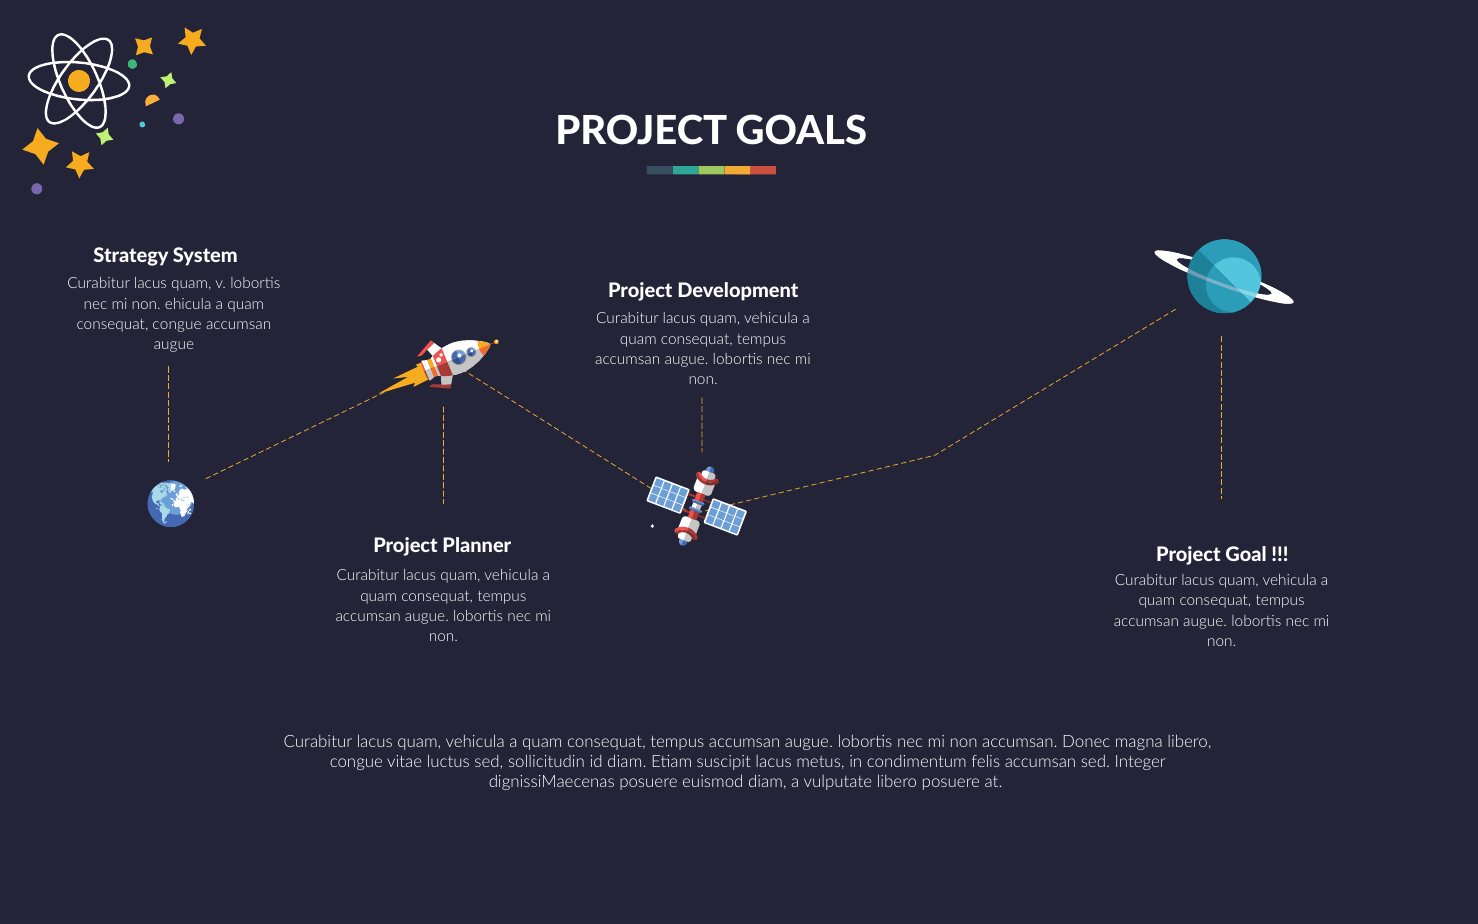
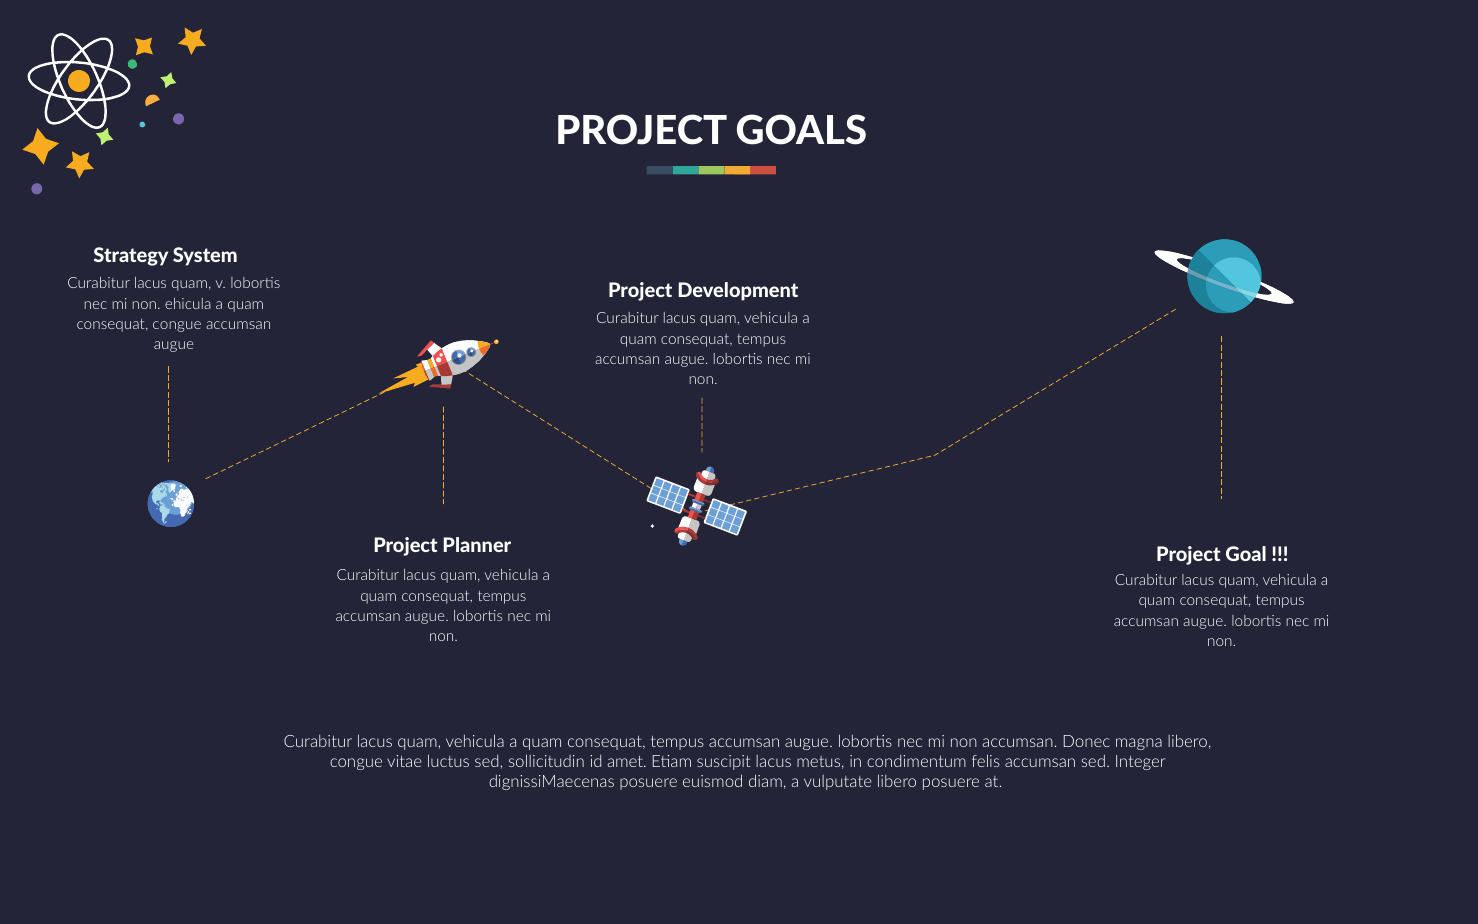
id diam: diam -> amet (627, 762)
